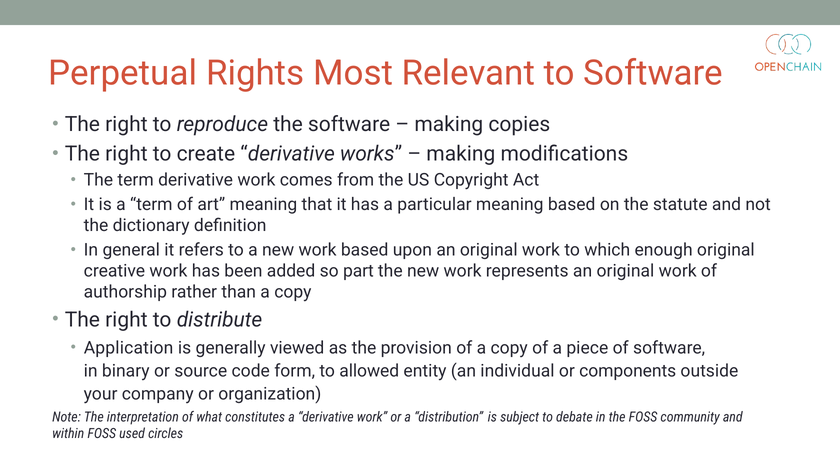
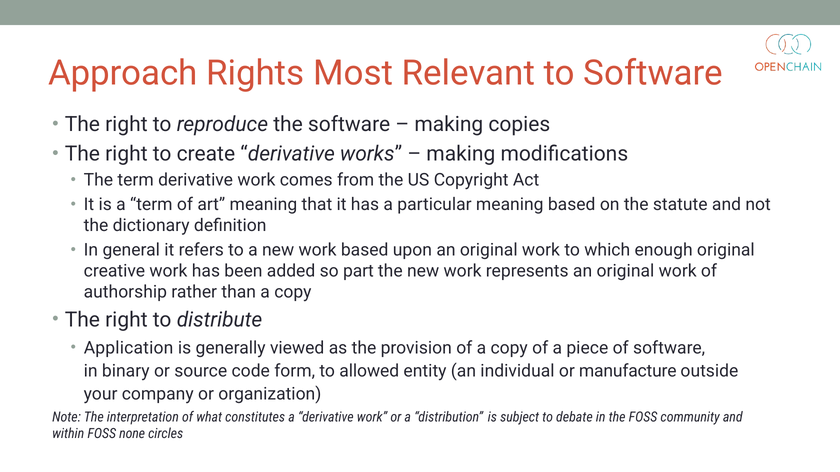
Perpetual: Perpetual -> Approach (123, 73)
components: components -> manufacture (628, 371)
used: used -> none (132, 434)
